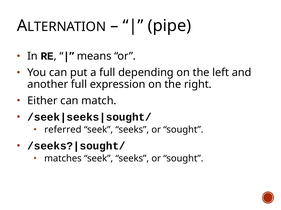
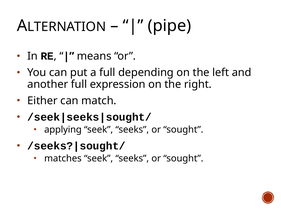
referred: referred -> applying (63, 130)
